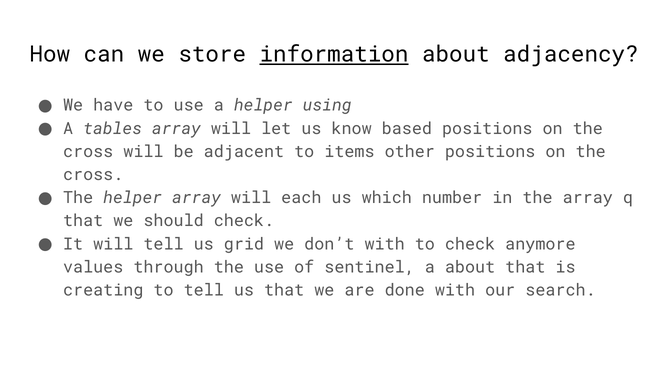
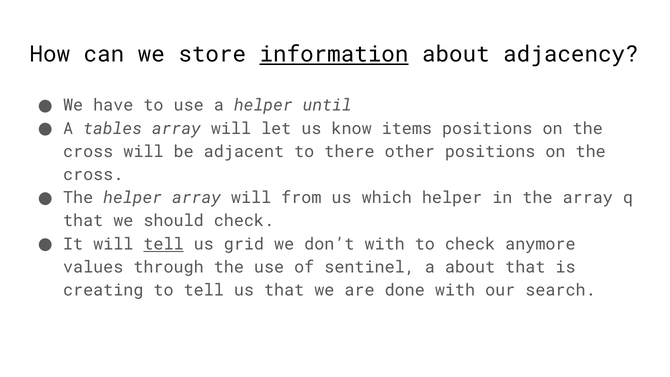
using: using -> until (327, 105)
based: based -> items (407, 128)
items: items -> there (349, 152)
each: each -> from (301, 198)
which number: number -> helper (452, 198)
tell underline: none -> present (164, 244)
